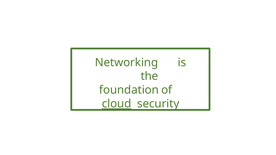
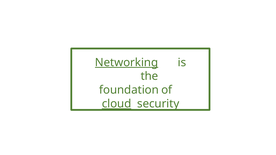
Networking underline: none -> present (127, 63)
